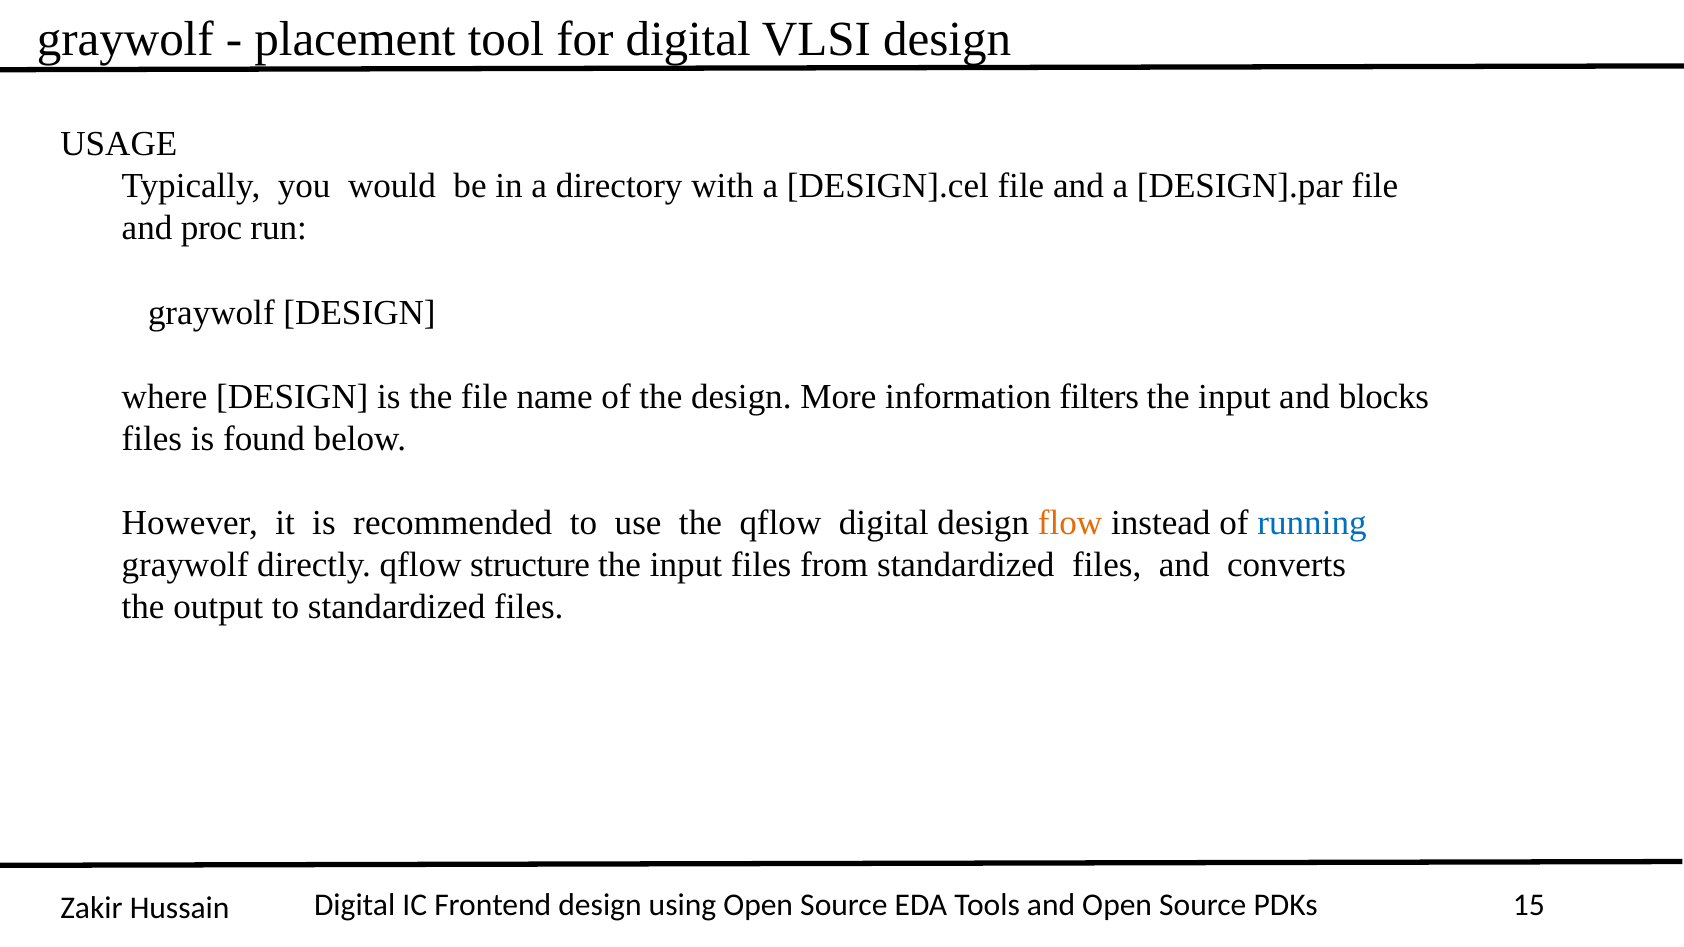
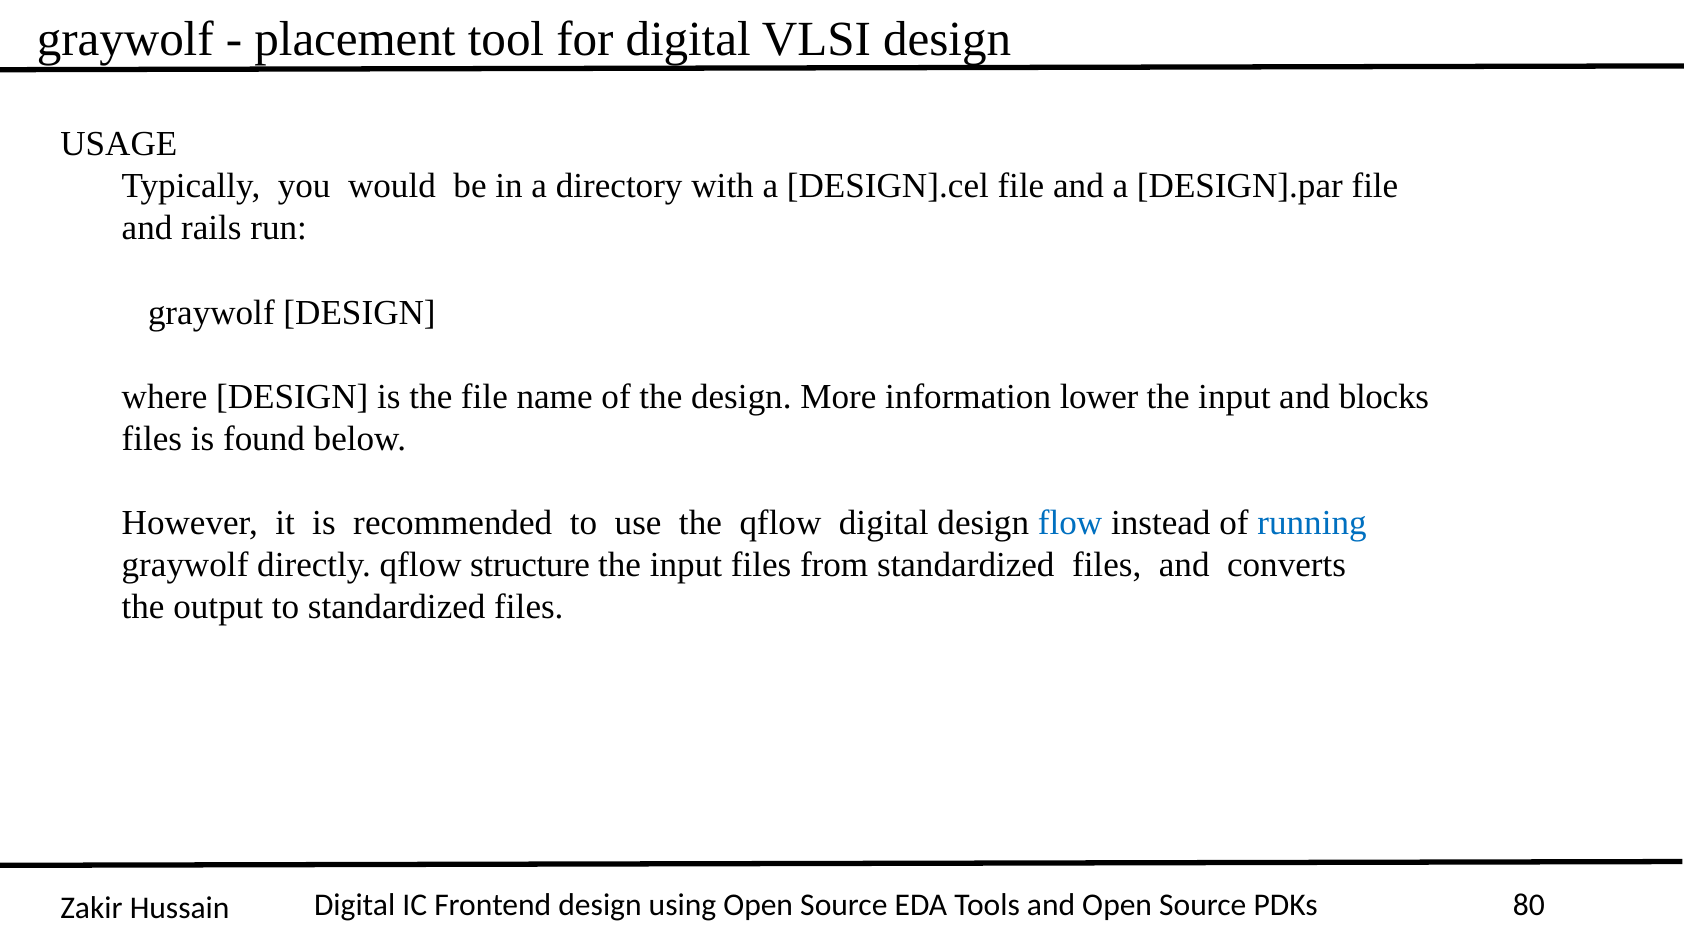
proc: proc -> rails (211, 228)
filters: filters -> lower (1099, 397)
flow colour: orange -> blue (1070, 523)
15: 15 -> 80 (1529, 905)
